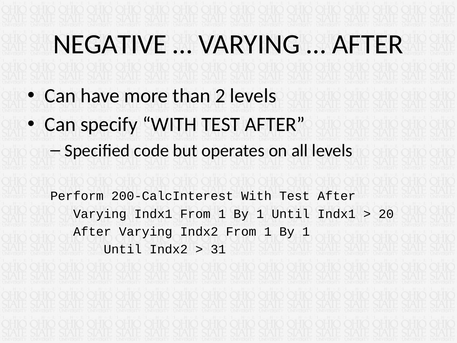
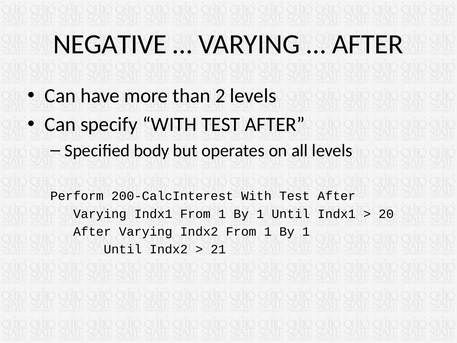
code: code -> body (151, 151)
31: 31 -> 21 (218, 249)
